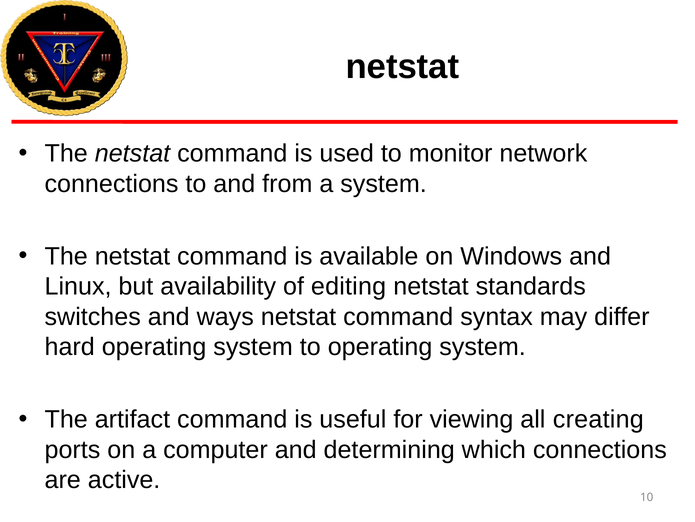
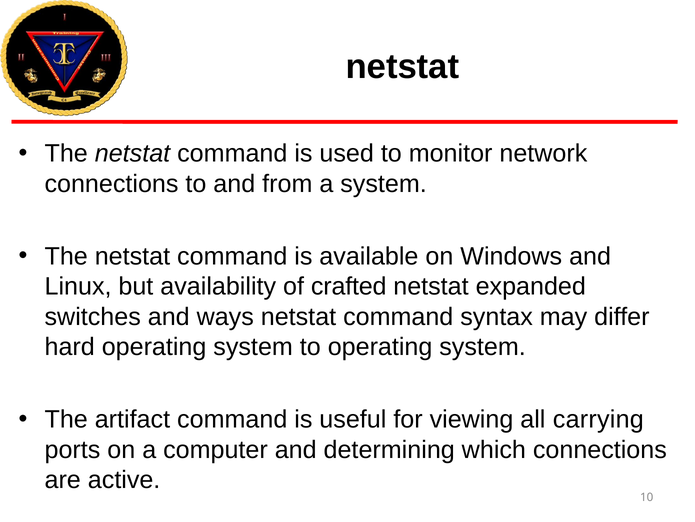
editing: editing -> crafted (349, 286)
standards: standards -> expanded (531, 286)
creating: creating -> carrying (598, 419)
